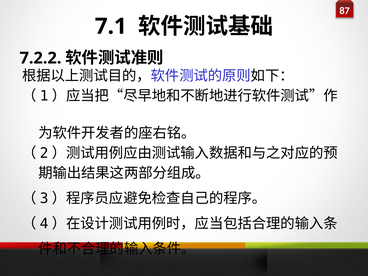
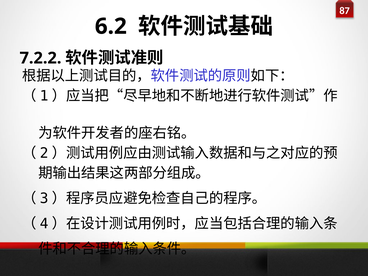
7.1: 7.1 -> 6.2 (111, 26)
